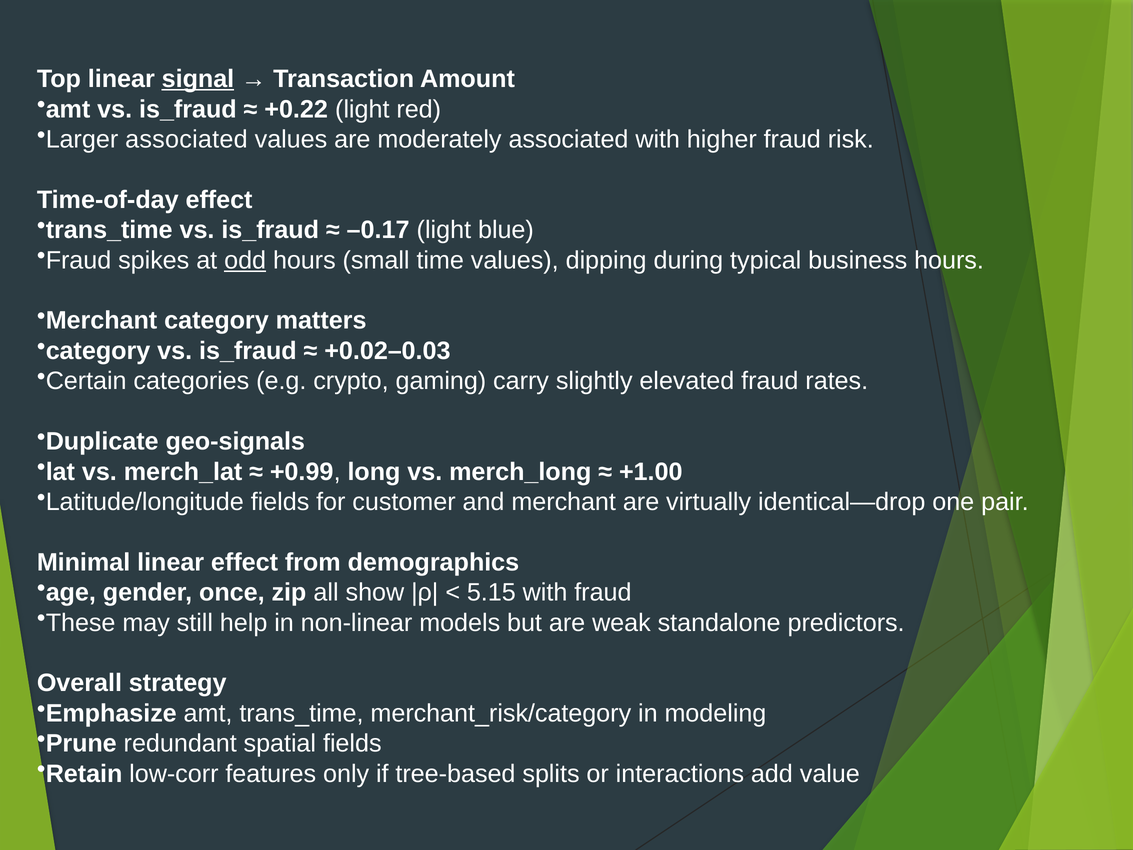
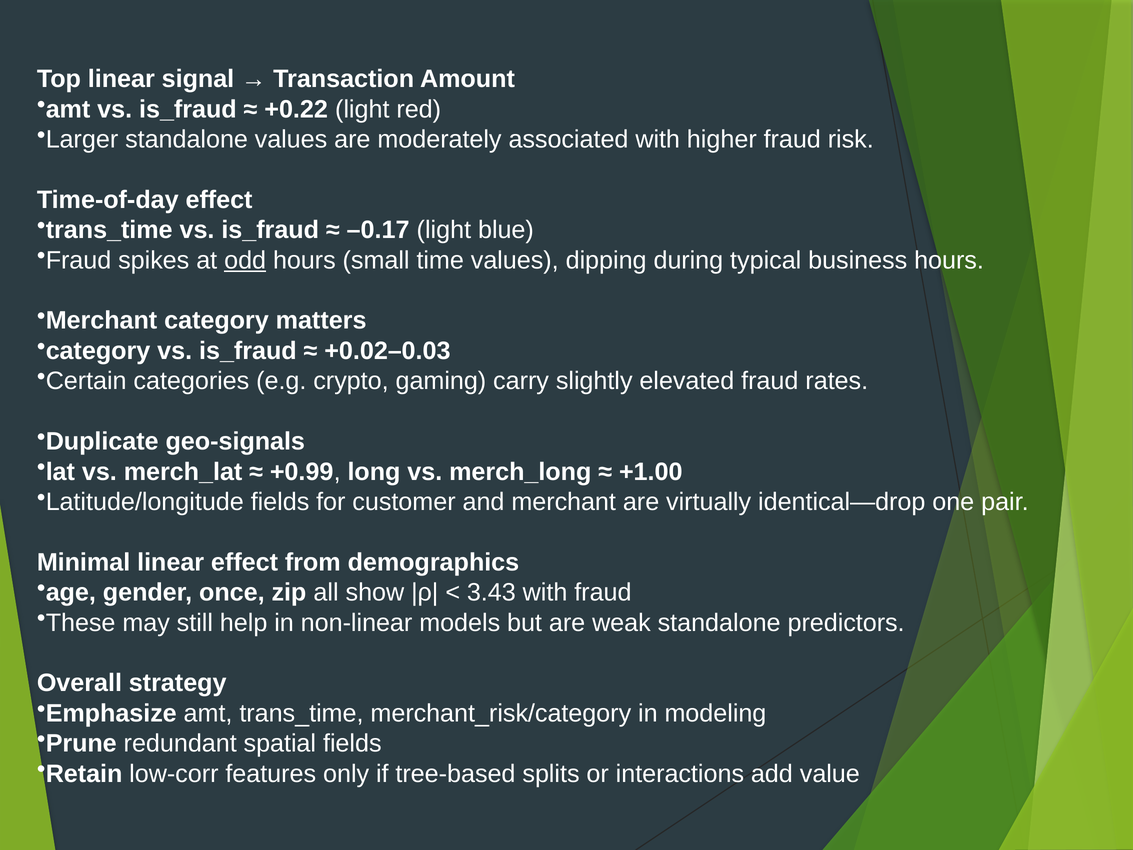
signal underline: present -> none (198, 79)
Larger associated: associated -> standalone (187, 139)
5.15: 5.15 -> 3.43 (491, 592)
